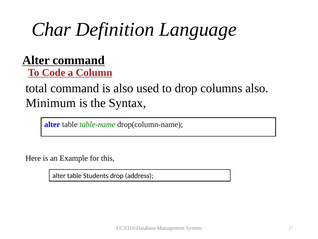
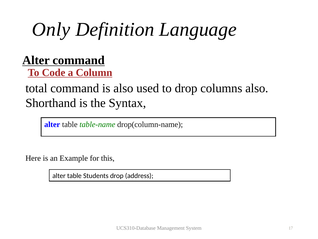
Char: Char -> Only (51, 29)
Minimum: Minimum -> Shorthand (51, 103)
